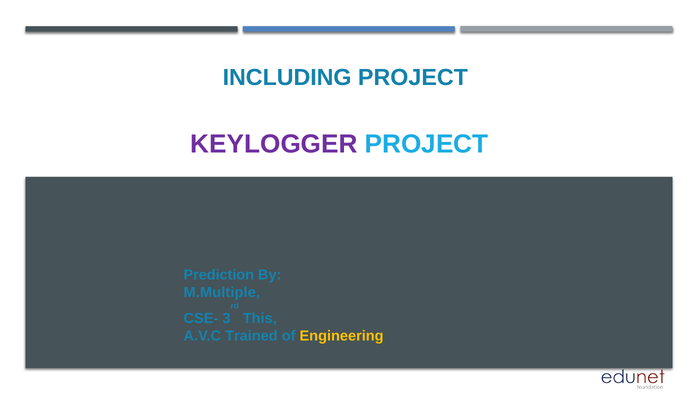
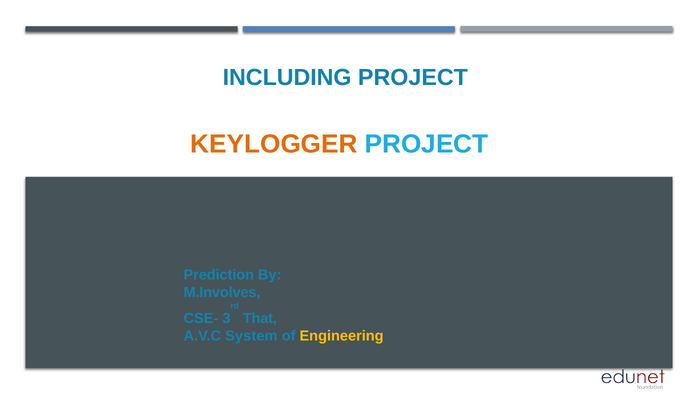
KEYLOGGER colour: purple -> orange (274, 144)
M.Multiple: M.Multiple -> M.Involves (222, 292)
This: This -> That (260, 318)
Trained: Trained -> System (251, 336)
